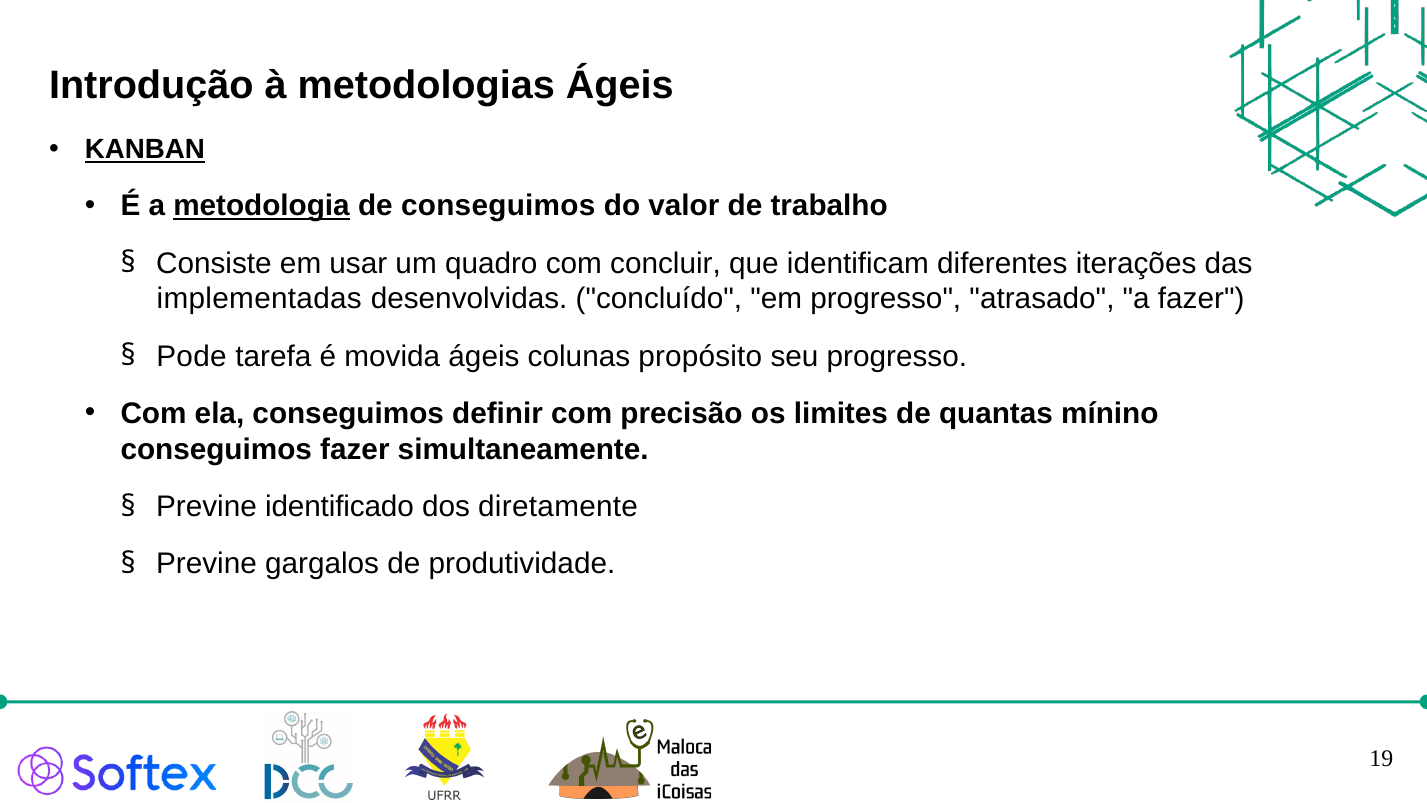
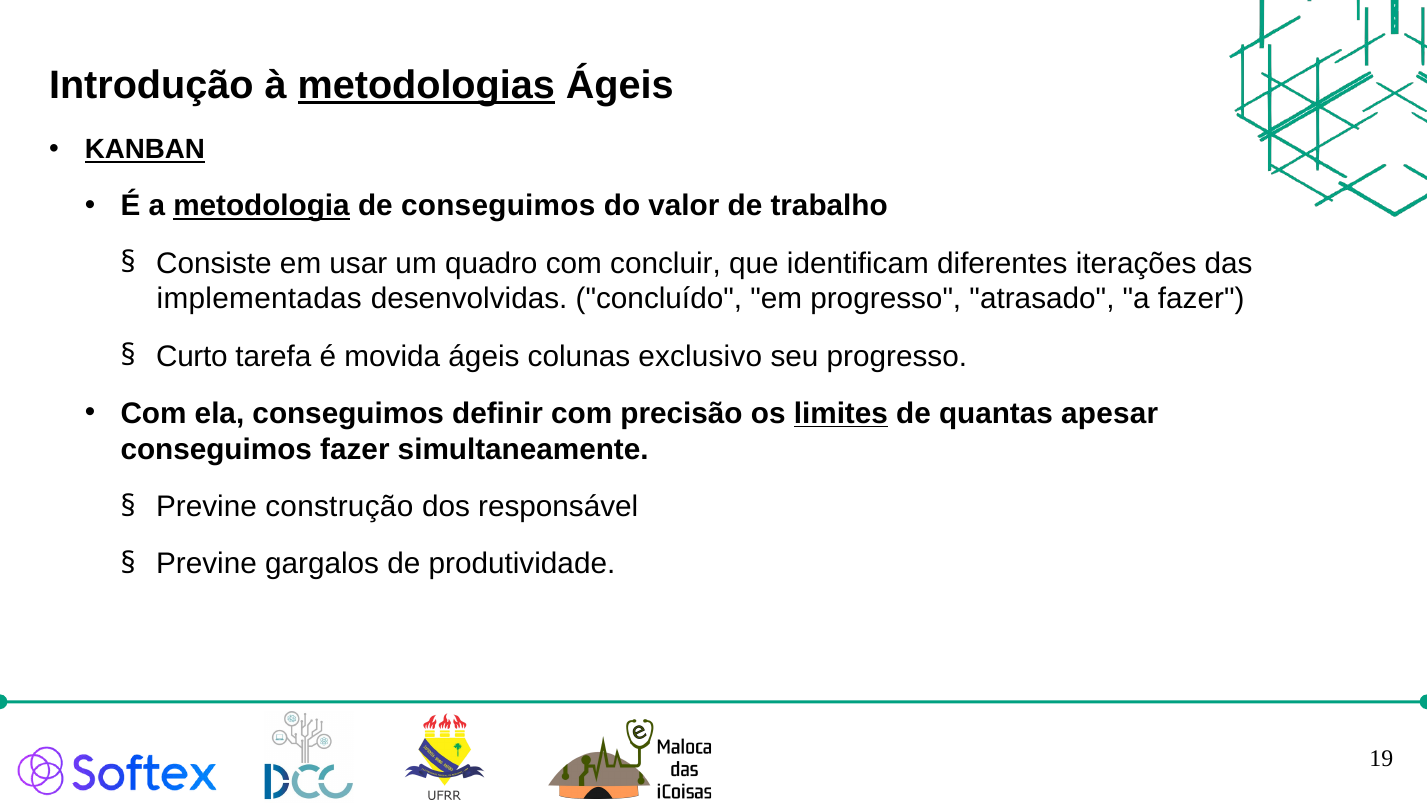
metodologias underline: none -> present (426, 85)
Pode: Pode -> Curto (192, 356)
propósito: propósito -> exclusivo (700, 356)
limites underline: none -> present (841, 414)
mínino: mínino -> apesar (1110, 414)
identificado: identificado -> construção (339, 507)
diretamente: diretamente -> responsável (558, 507)
